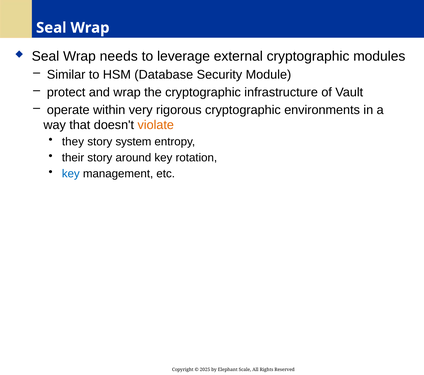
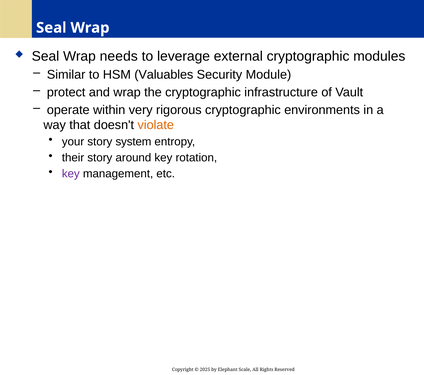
Database: Database -> Valuables (164, 75)
they: they -> your (73, 142)
key colour: blue -> purple (71, 174)
